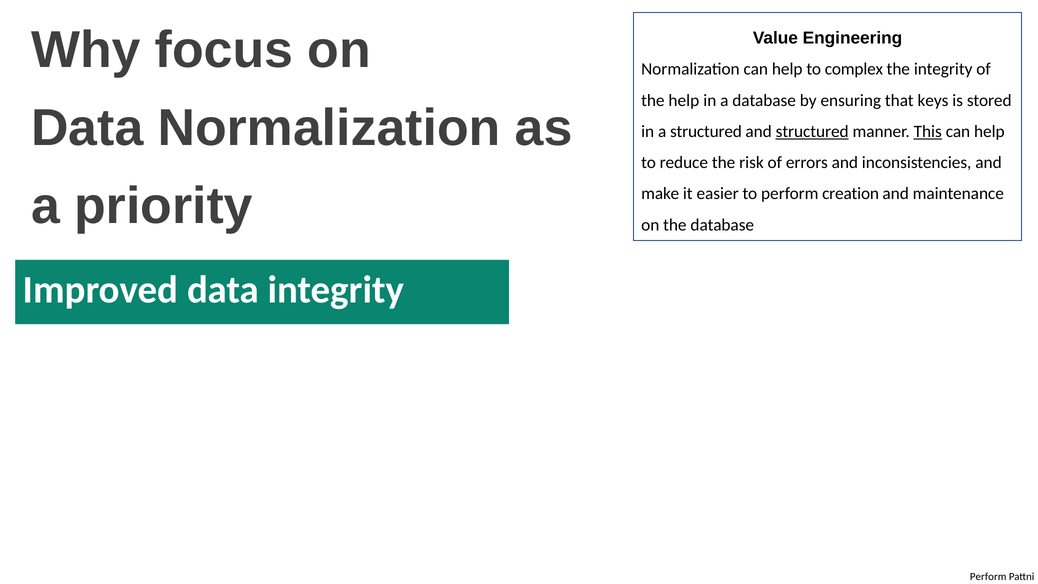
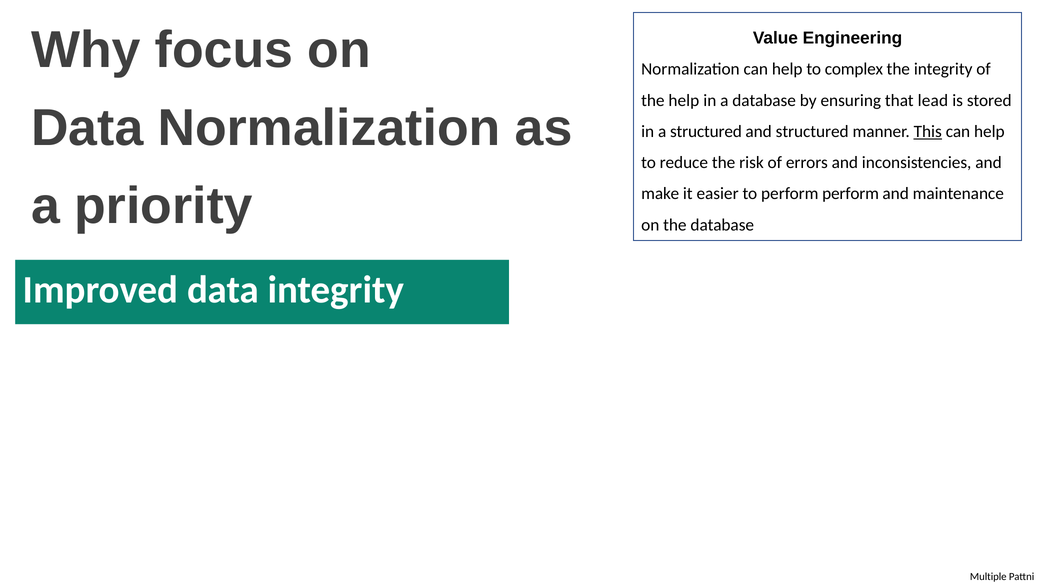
keys: keys -> lead (933, 100)
structured underline: present -> none (812, 131)
perform creation: creation -> perform (851, 194)
Perform: Perform -> Multiple (988, 576)
